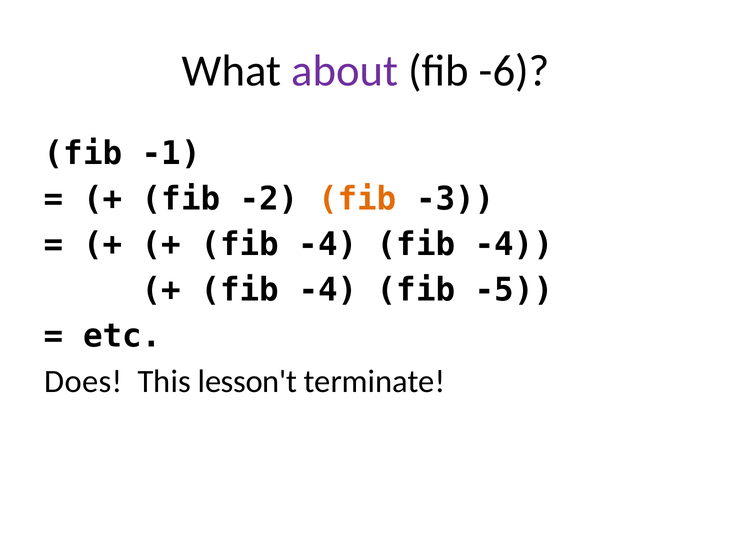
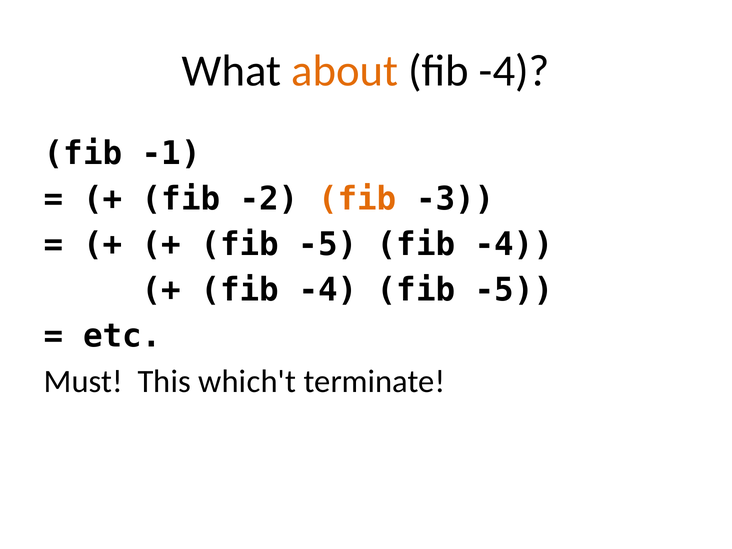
about colour: purple -> orange (345, 71)
-6: -6 -> -4 (514, 71)
-4: -4 -> -5 (328, 245)
Does: Does -> Must (83, 381)
lesson't: lesson't -> which't (247, 381)
